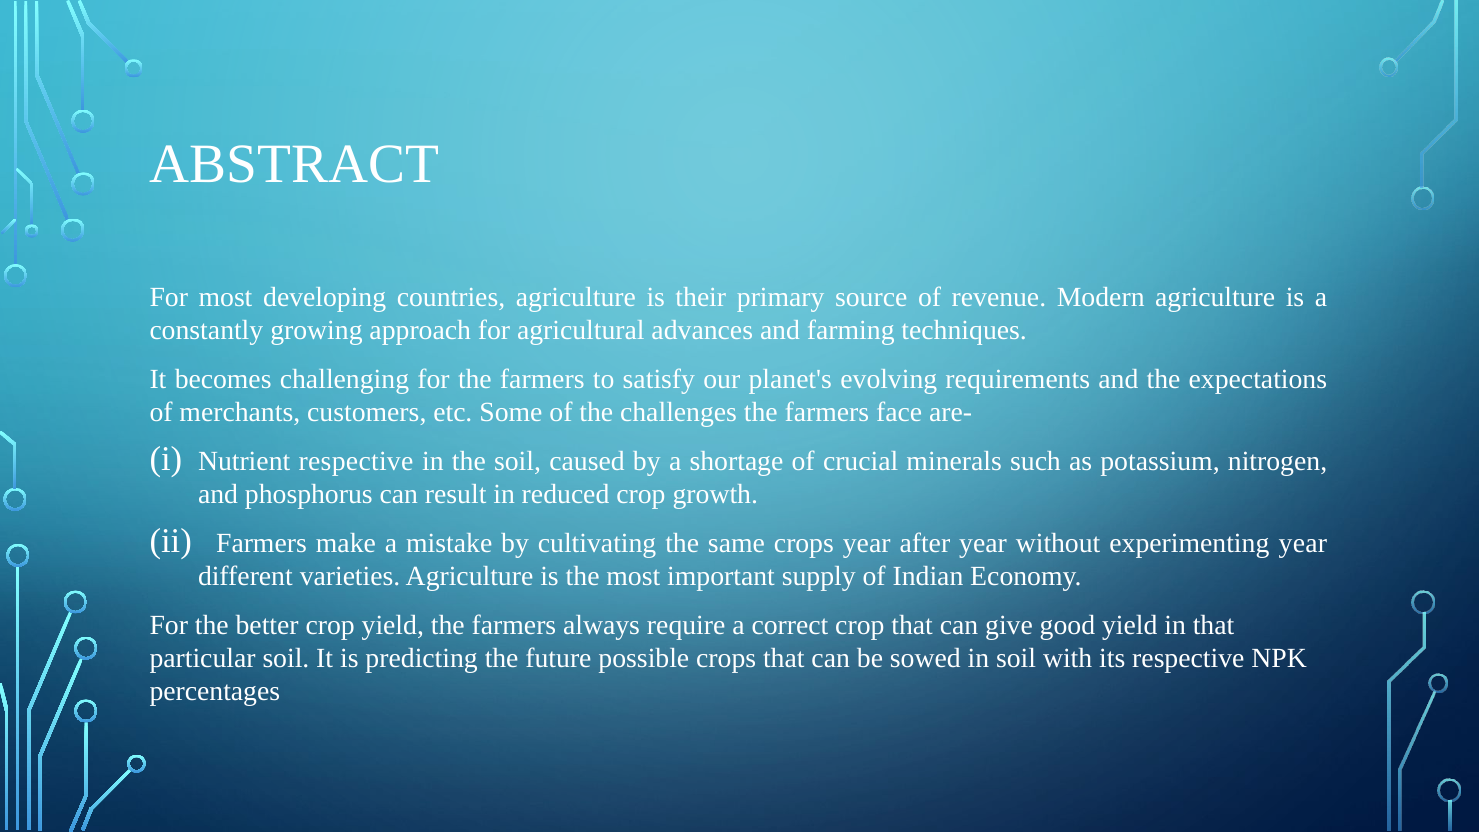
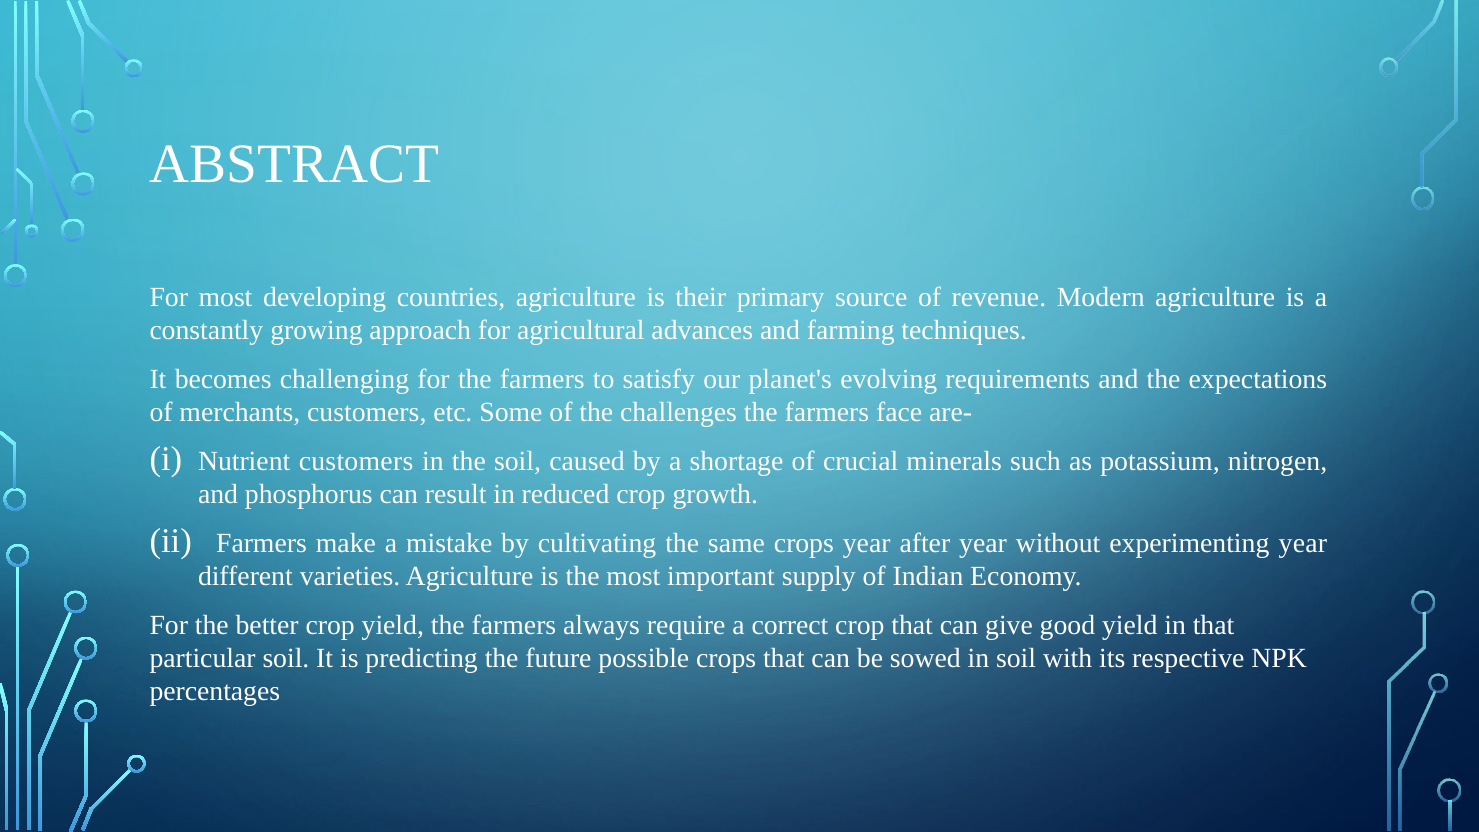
Nutrient respective: respective -> customers (356, 461)
